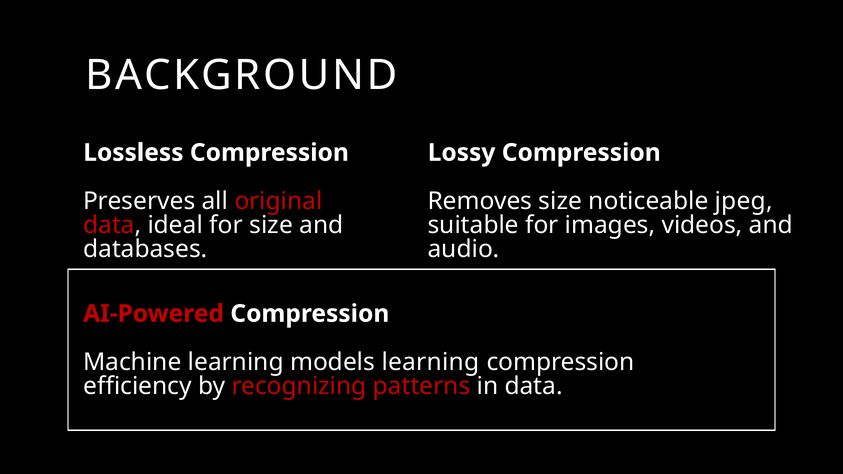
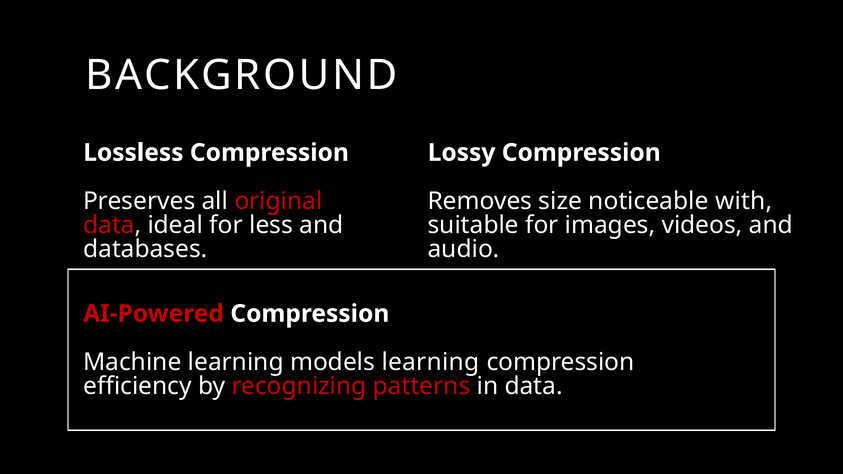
jpeg: jpeg -> with (744, 201)
for size: size -> less (271, 225)
